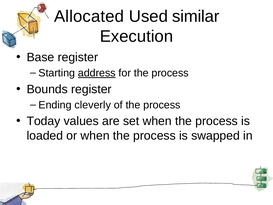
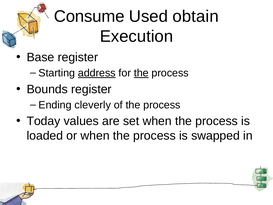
Allocated: Allocated -> Consume (89, 16)
similar: similar -> obtain (196, 16)
the underline: none -> present (141, 73)
